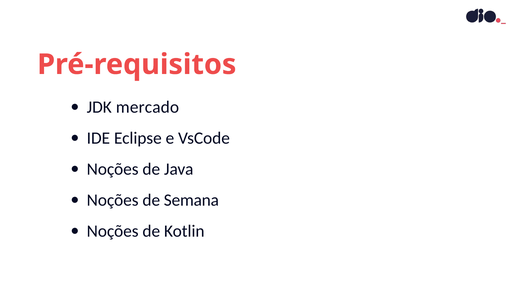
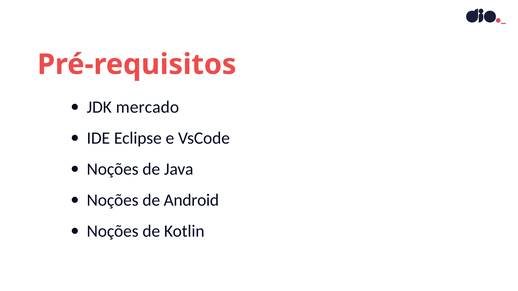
Semana: Semana -> Android (191, 201)
